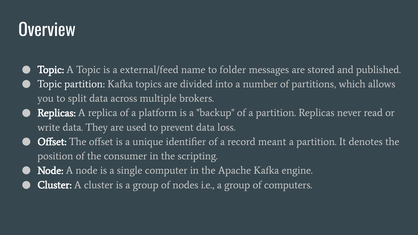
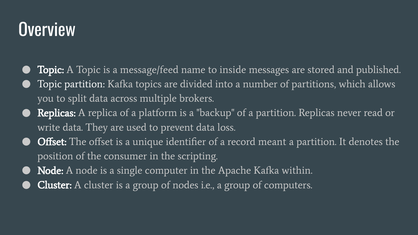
external/feed: external/feed -> message/feed (149, 70)
folder: folder -> inside (233, 70)
engine: engine -> within (297, 171)
